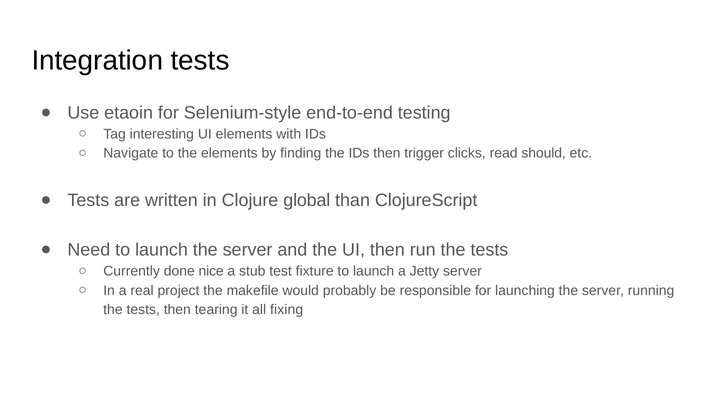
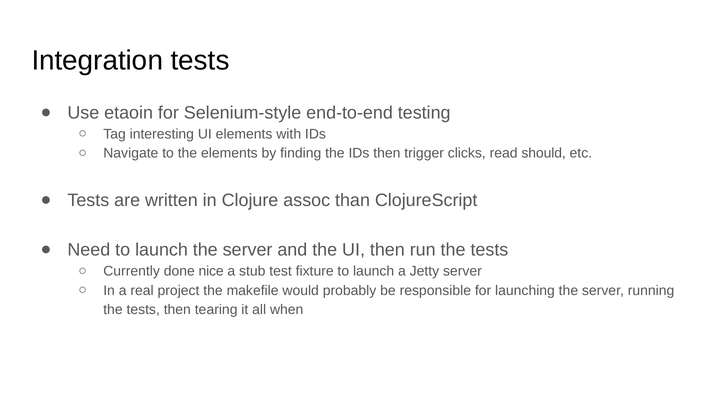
global: global -> assoc (307, 201)
fixing: fixing -> when (287, 310)
